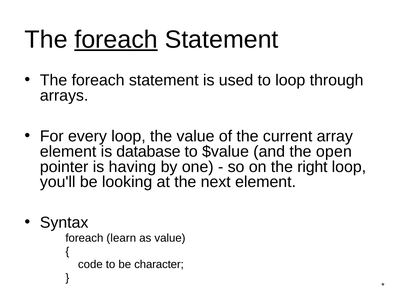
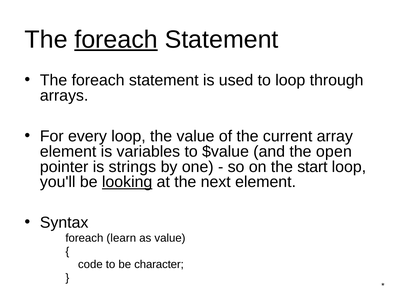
database: database -> variables (148, 152)
having: having -> strings (132, 167)
right: right -> start (312, 167)
looking underline: none -> present (127, 182)
